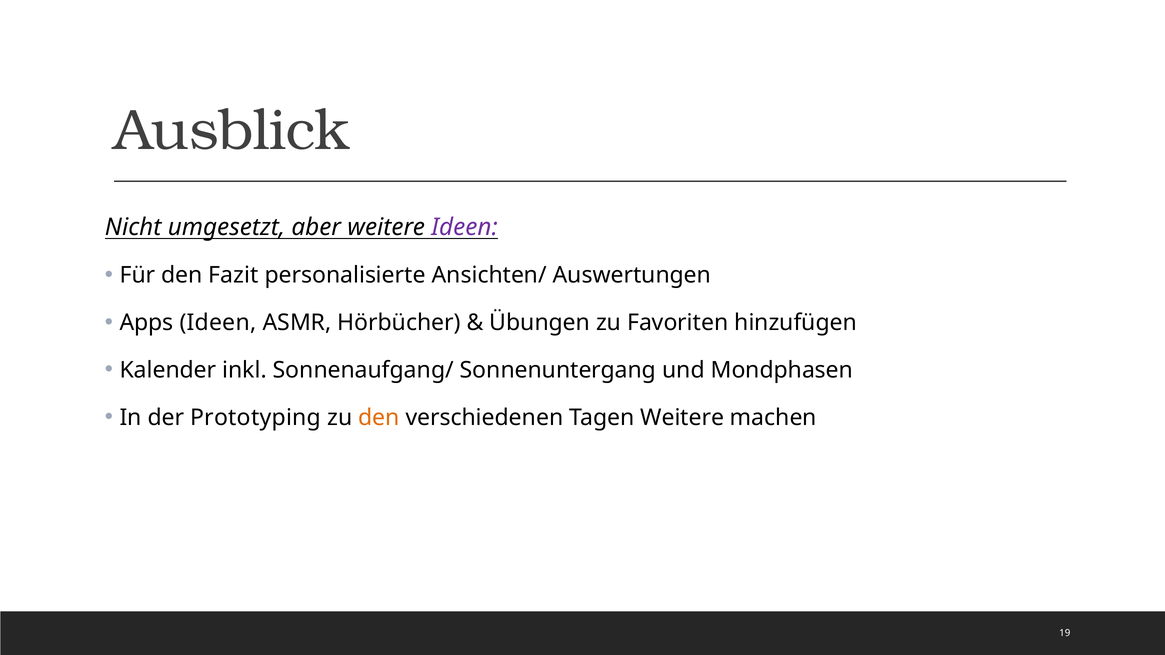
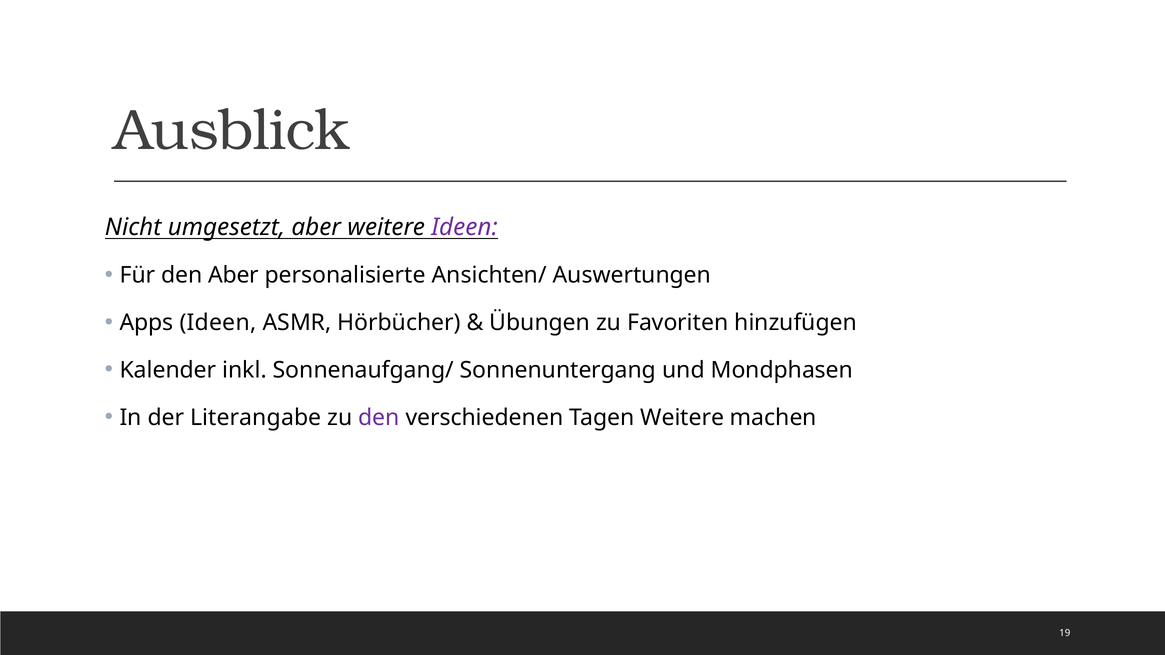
den Fazit: Fazit -> Aber (234, 275)
Prototyping: Prototyping -> Literangabe (256, 418)
den colour: orange -> purple (379, 418)
